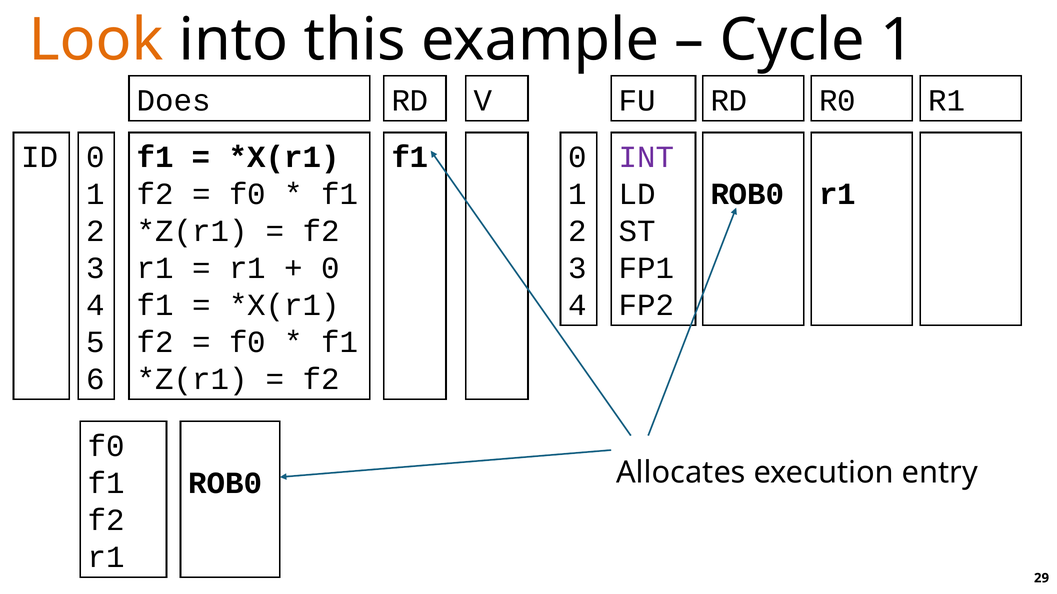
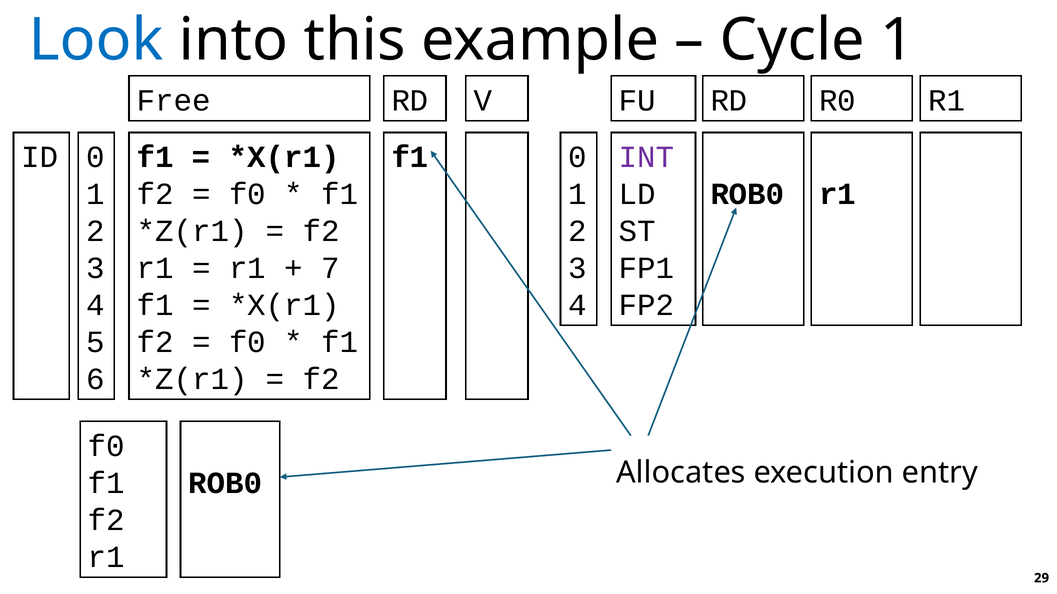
Look colour: orange -> blue (96, 40)
Does: Does -> Free (174, 100)
0: 0 -> 7 (331, 268)
